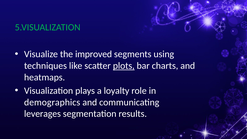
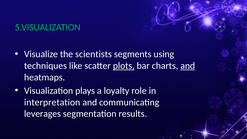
improved: improved -> scientists (94, 54)
and underline: none -> present (188, 66)
demographics: demographics -> interpretation (52, 102)
